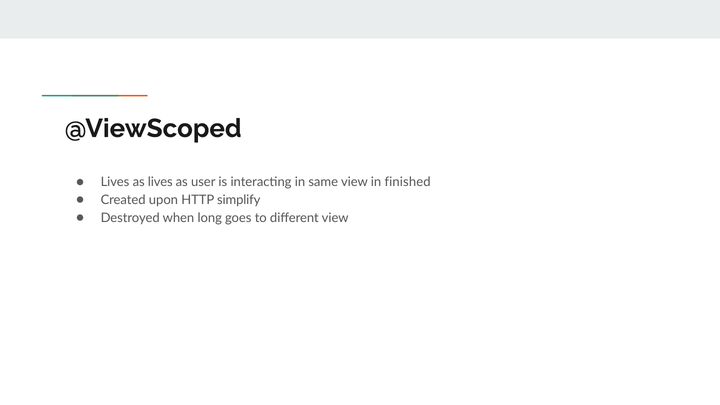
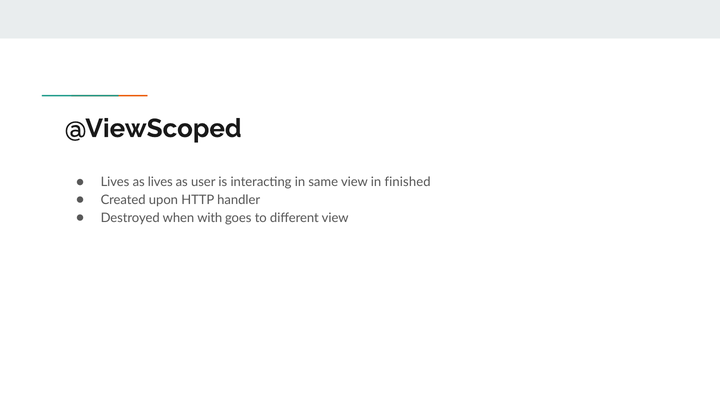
simplify: simplify -> handler (239, 200)
long: long -> with (210, 218)
